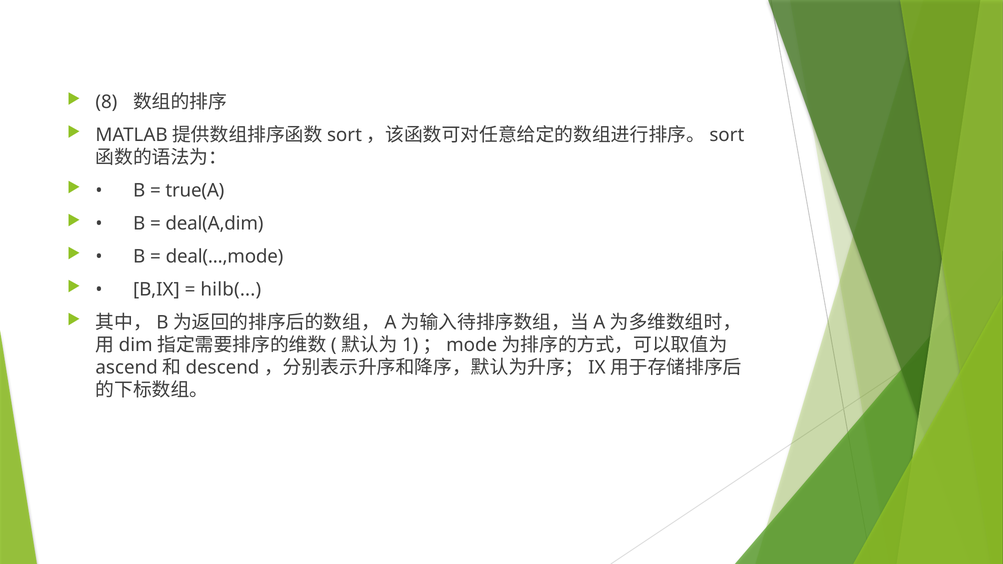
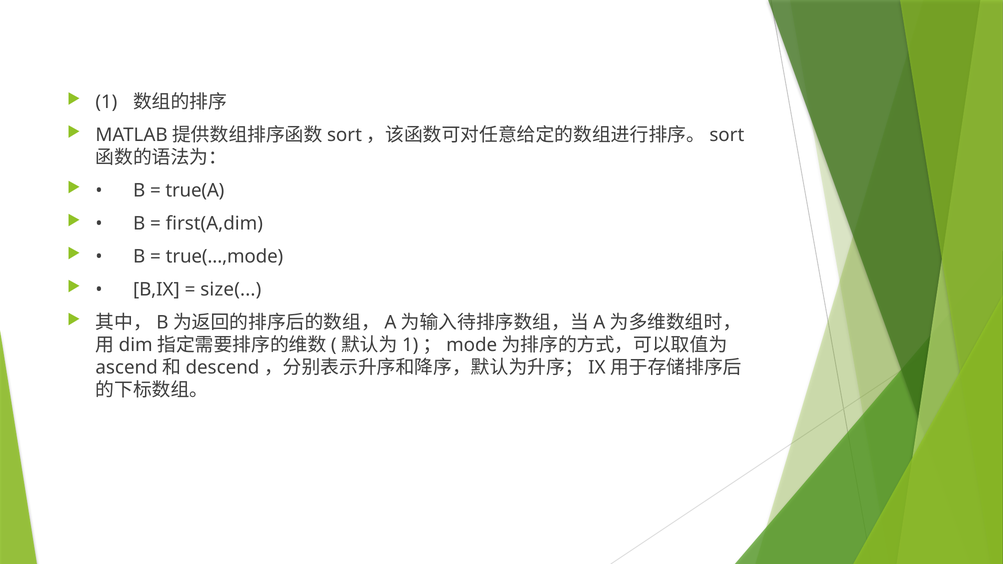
8: 8 -> 1 (106, 102)
deal(A,dim: deal(A,dim -> first(A,dim (214, 224)
deal(...,mode: deal(...,mode -> true(...,mode (225, 257)
hilb(: hilb( -> size( (231, 290)
